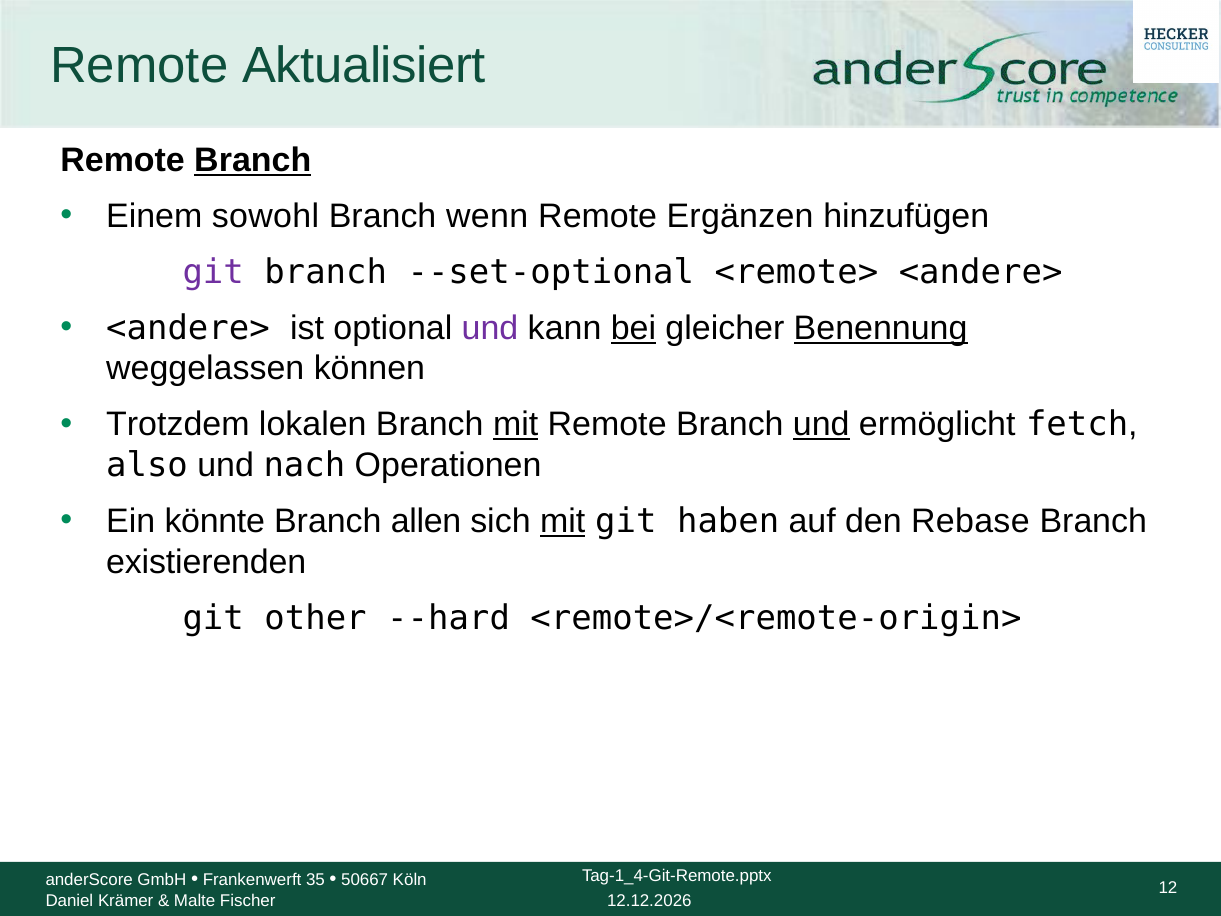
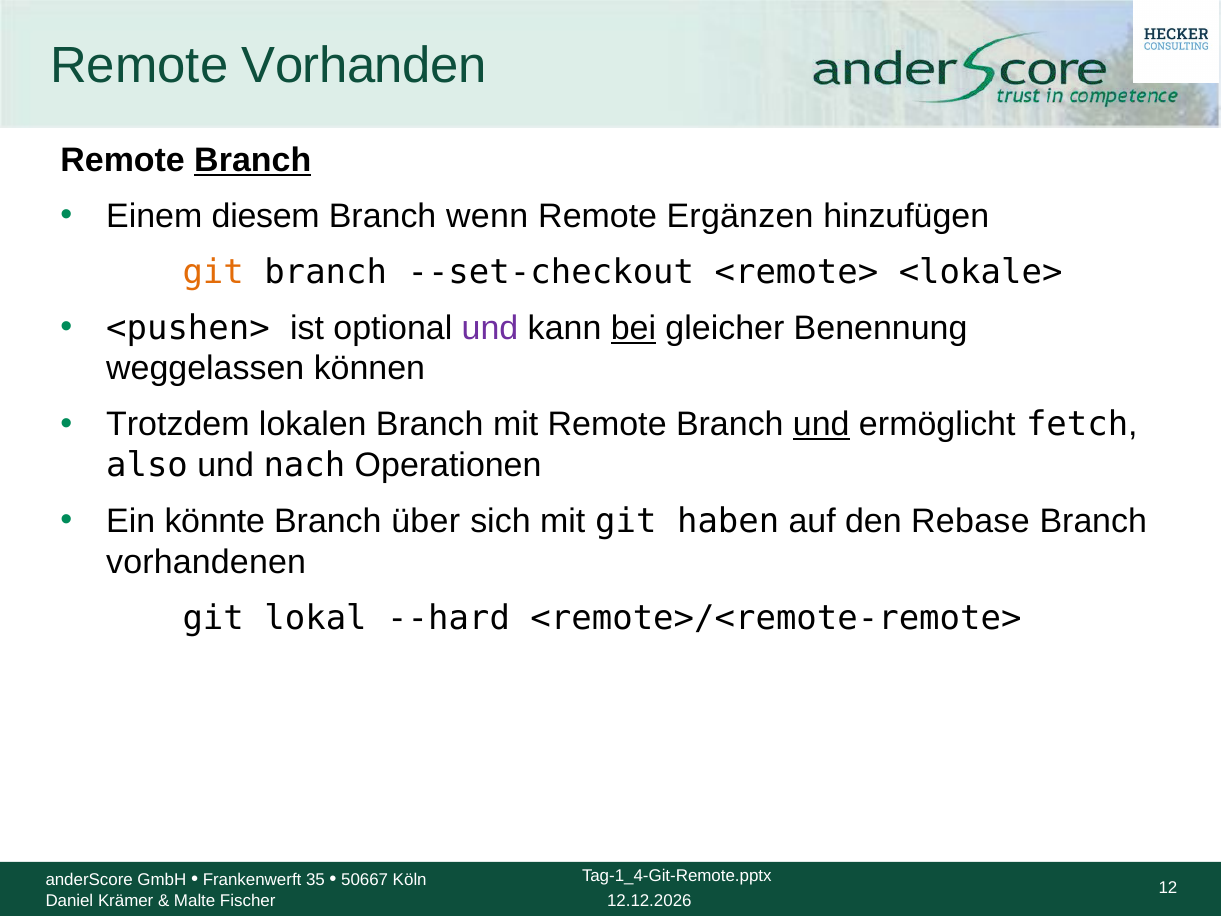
Aktualisiert: Aktualisiert -> Vorhanden (364, 66)
sowohl: sowohl -> diesem (266, 216)
git colour: purple -> orange (213, 272)
--set-optional: --set-optional -> --set-checkout (551, 272)
<remote> <andere>: <andere> -> <lokale> (981, 272)
<andere>: <andere> -> <pushen> (188, 328)
Benennung underline: present -> none (881, 328)
mit underline: present -> none (516, 425)
allen: allen -> über (426, 521)
mit underline: present -> none (563, 521)
existierenden: existierenden -> vorhandenen (206, 562)
other: other -> lokal (316, 618)
<remote>/<remote-origin>: <remote>/<remote-origin> -> <remote>/<remote-remote> (776, 618)
